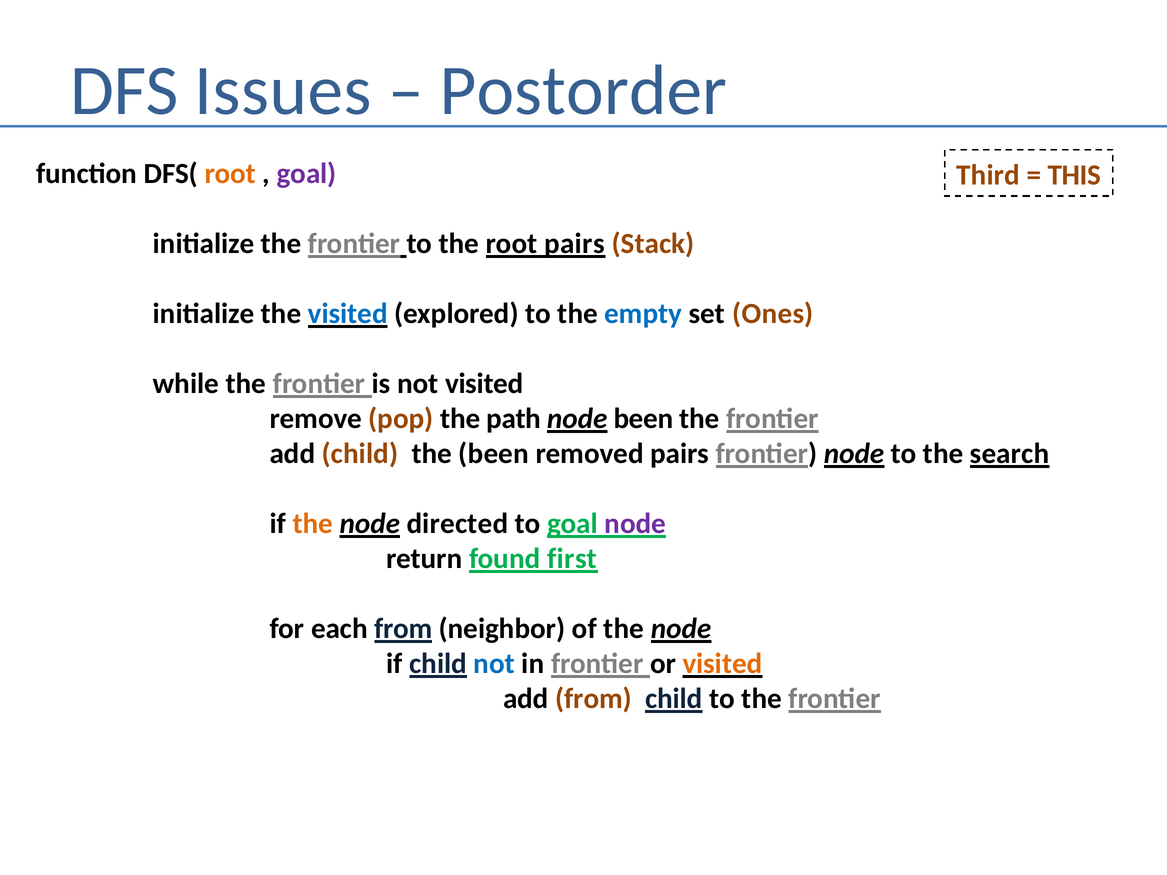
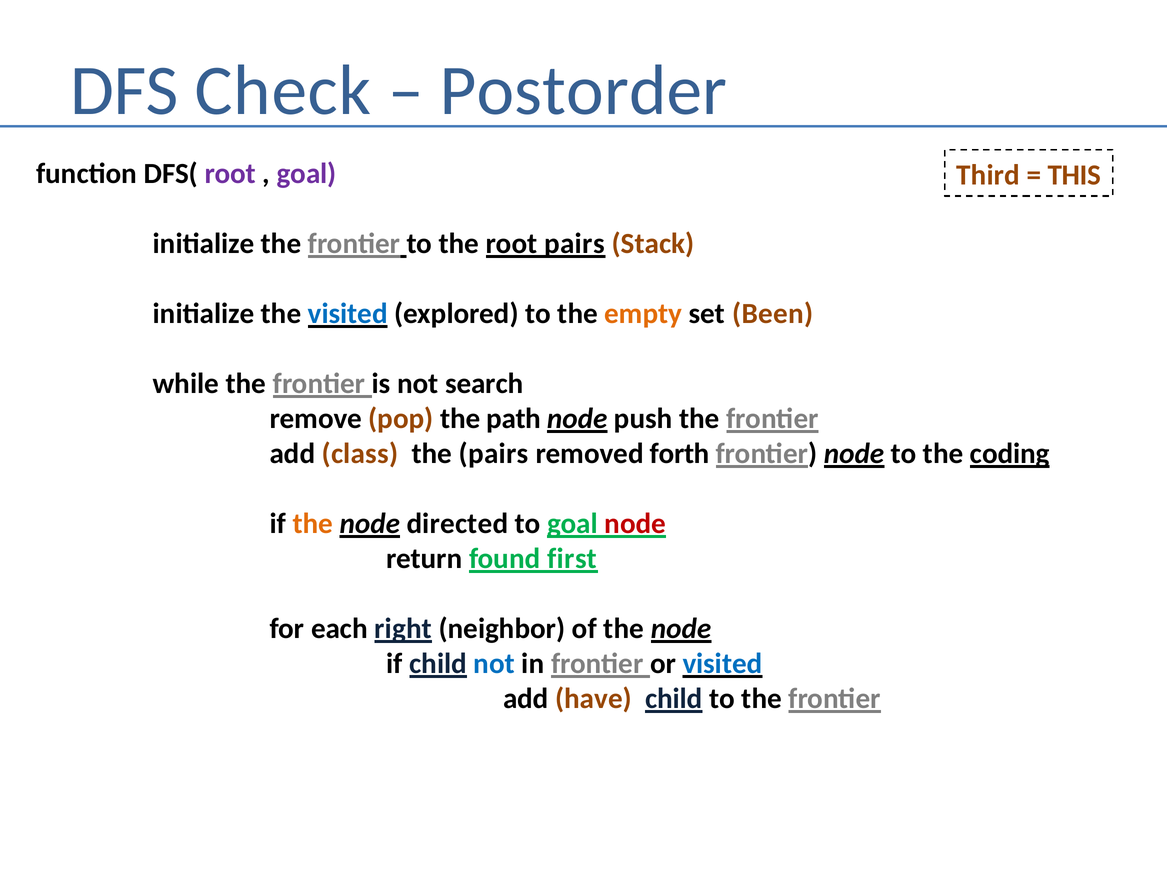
Issues: Issues -> Check (283, 91)
root colour: orange -> purple (230, 174)
empty colour: blue -> orange (643, 314)
Ones: Ones -> Been (773, 314)
not visited: visited -> search (484, 384)
node been: been -> push (643, 419)
add child: child -> class (360, 454)
the been: been -> pairs (494, 454)
removed pairs: pairs -> forth (680, 454)
search: search -> coding (1010, 454)
node colour: purple -> red (635, 524)
each from: from -> right (403, 629)
visited colour: orange -> blue (722, 664)
add from: from -> have (593, 699)
